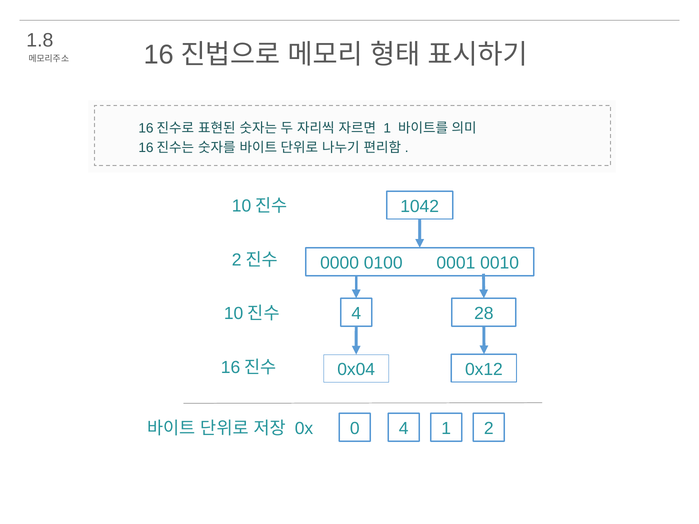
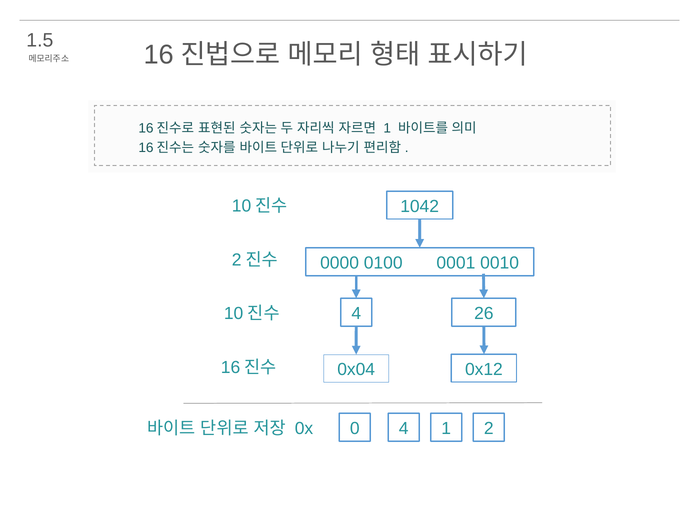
1.8: 1.8 -> 1.5 (40, 41)
28: 28 -> 26 (484, 314)
